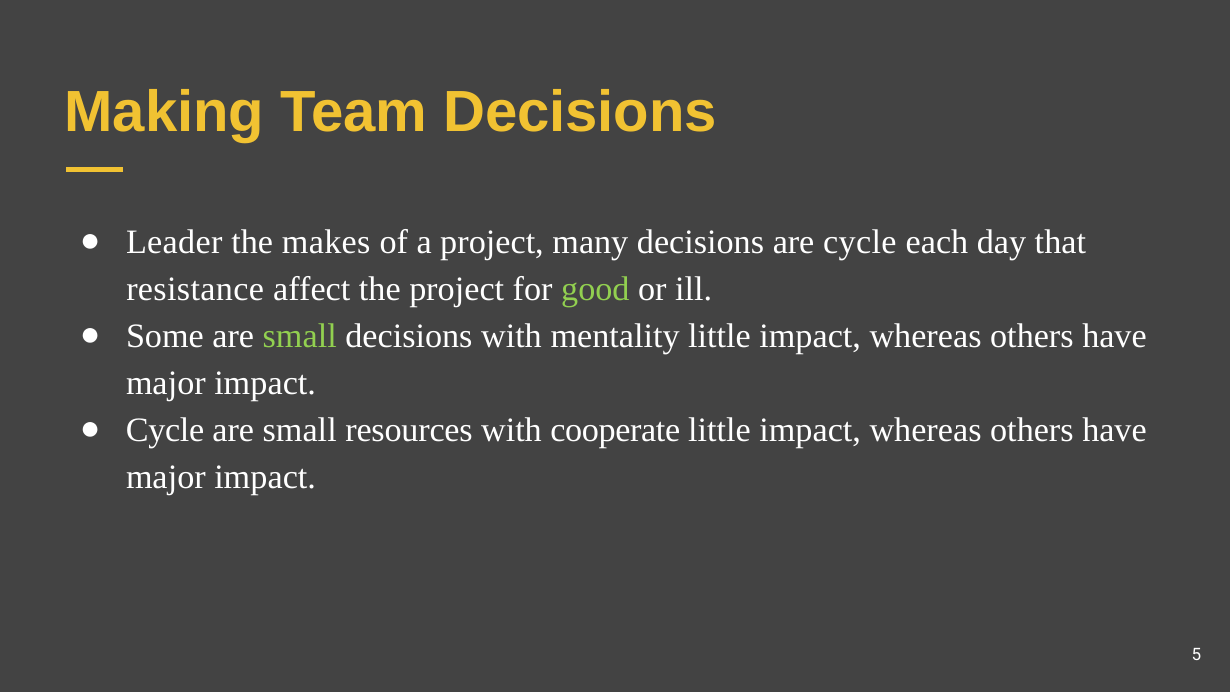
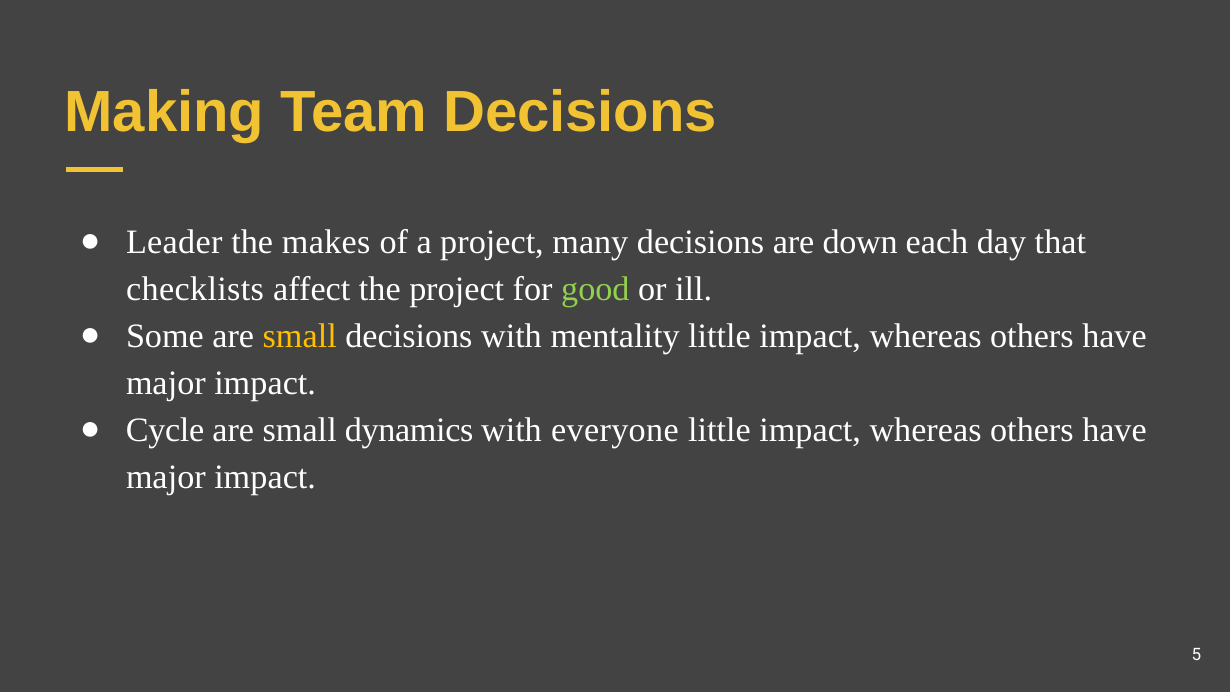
are cycle: cycle -> down (860, 242)
resistance: resistance -> checklists (195, 289)
small colour: light green -> yellow (300, 336)
resources: resources -> dynamics (409, 430)
cooperate: cooperate -> everyone (615, 430)
